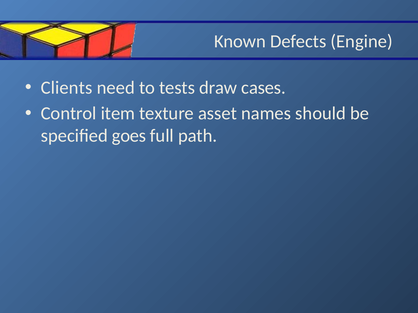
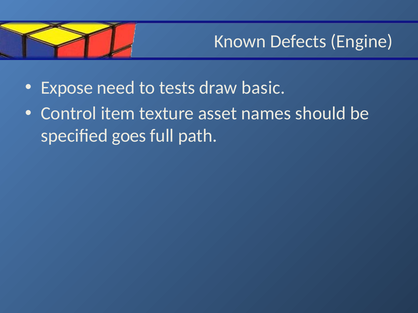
Clients: Clients -> Expose (67, 88)
cases: cases -> basic (263, 88)
